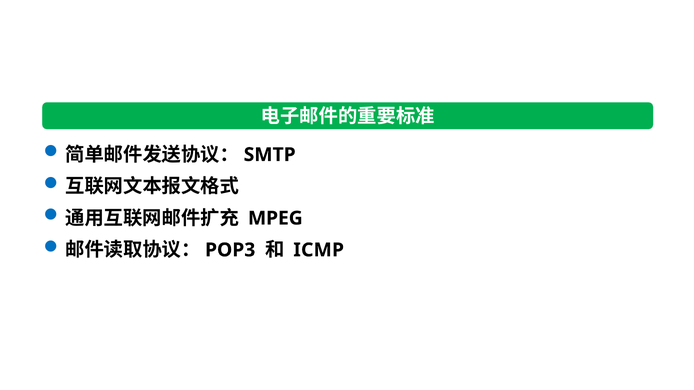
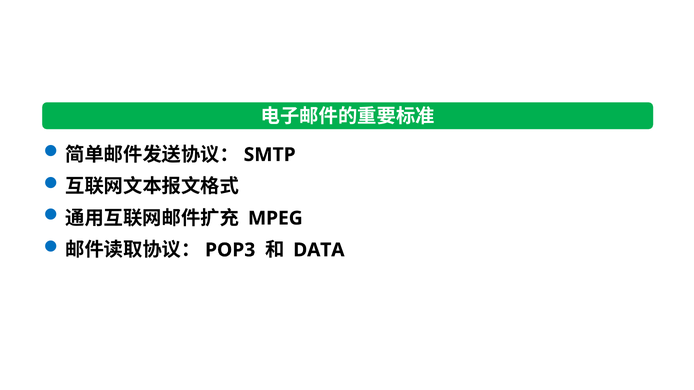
ICMP: ICMP -> DATA (319, 250)
